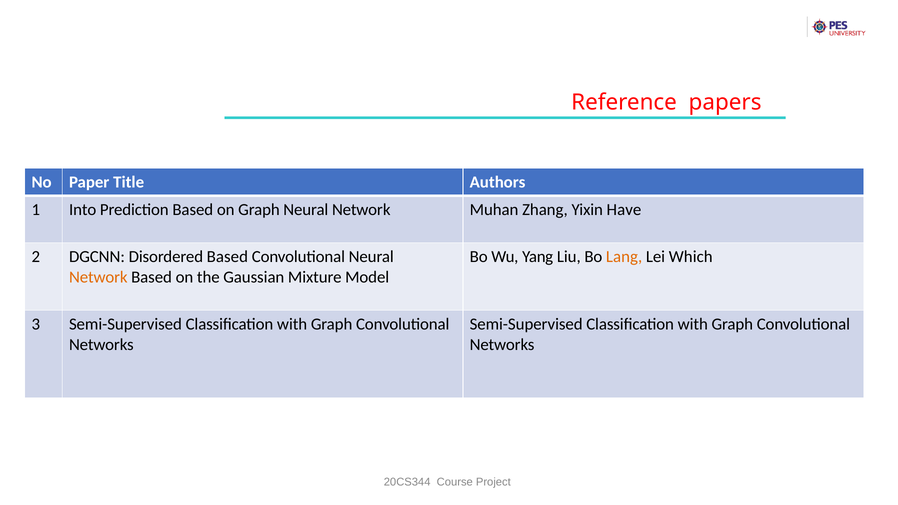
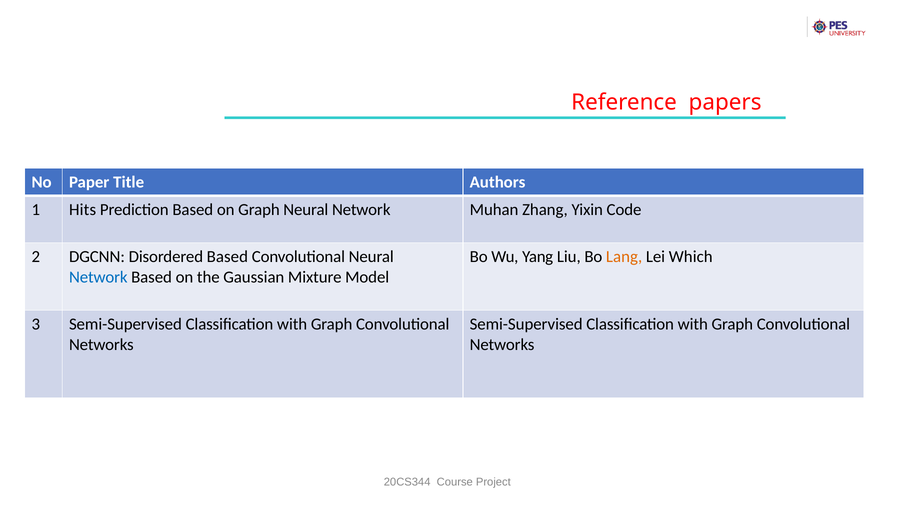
Into: Into -> Hits (83, 210)
Have: Have -> Code (624, 210)
Network colour: orange -> blue (98, 277)
